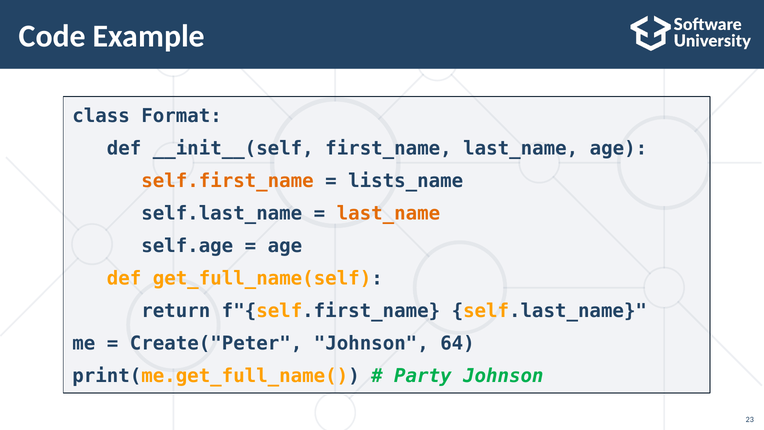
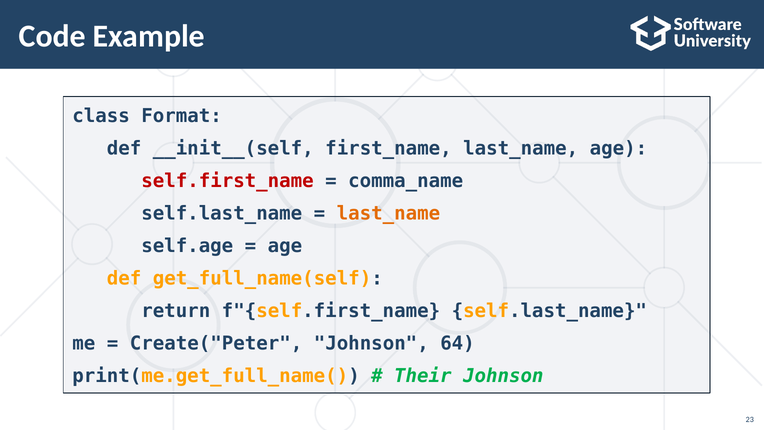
self.first_name colour: orange -> red (228, 181)
lists_name: lists_name -> comma_name (406, 181)
Party: Party -> Their (423, 376)
